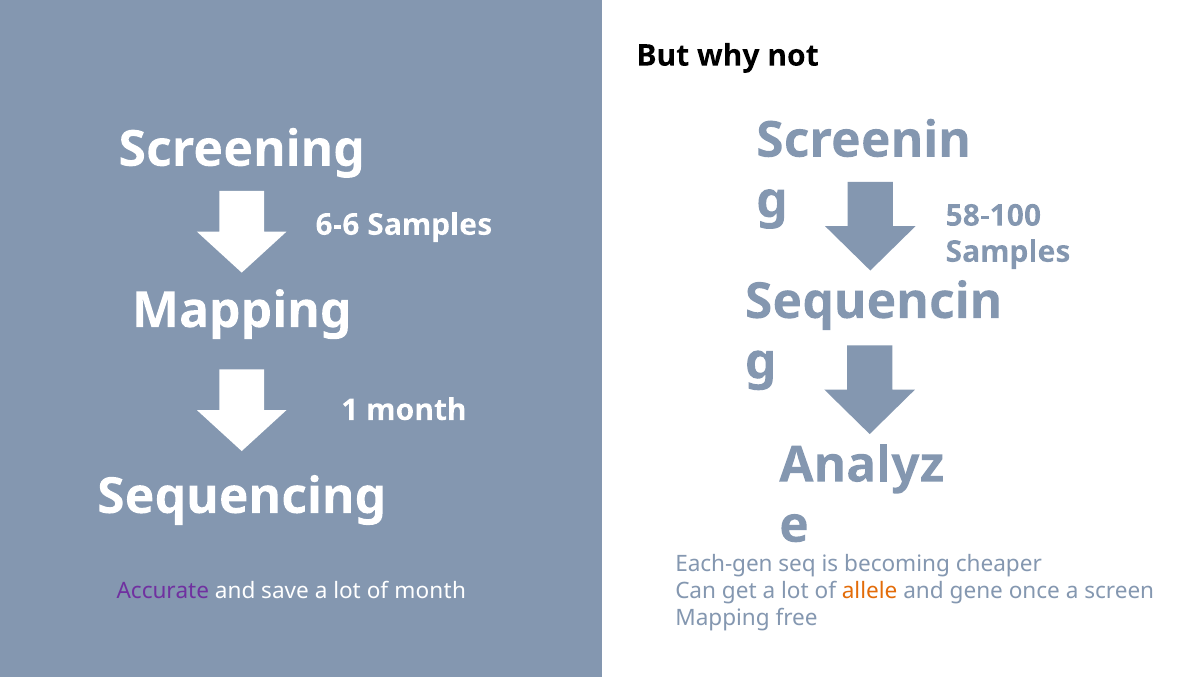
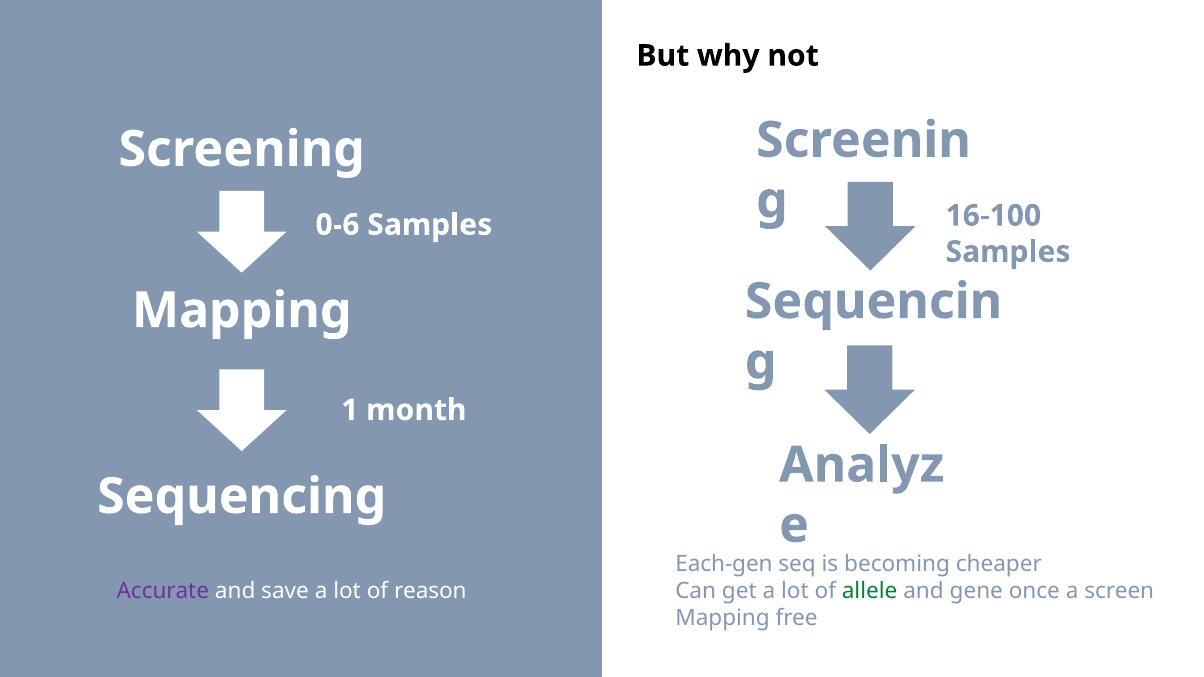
58-100: 58-100 -> 16-100 (993, 216)
6-6: 6-6 -> 0-6 (337, 225)
allele colour: orange -> green (870, 591)
of month: month -> reason (430, 591)
